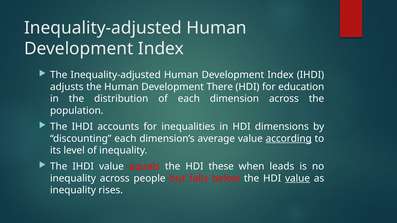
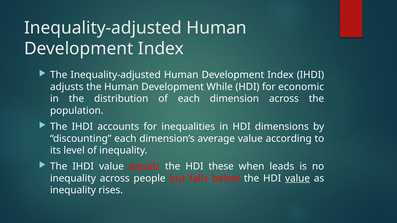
There: There -> While (220, 87)
education: education -> economic (301, 87)
according underline: present -> none (289, 139)
